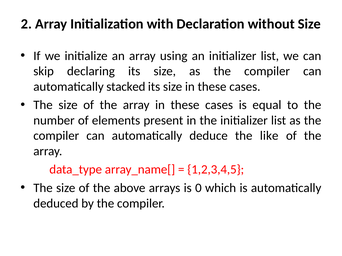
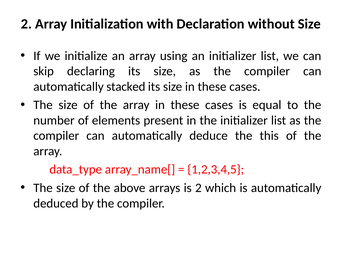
like: like -> this (269, 136)
is 0: 0 -> 2 (198, 188)
